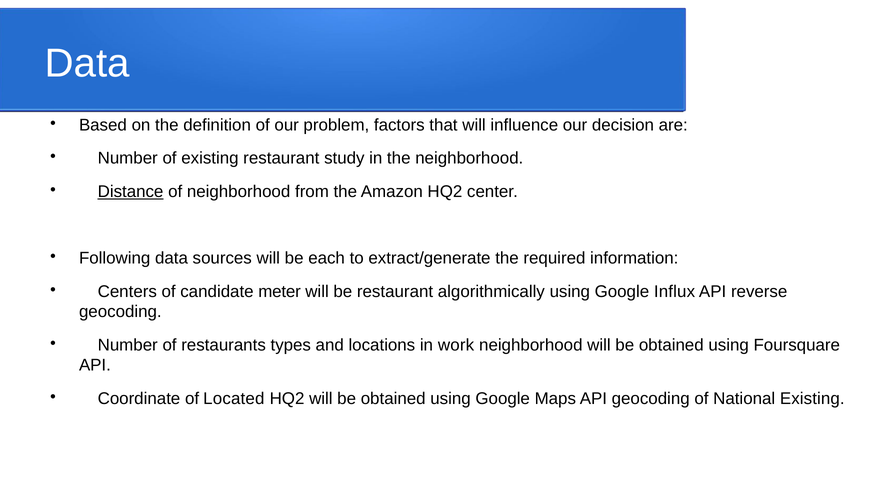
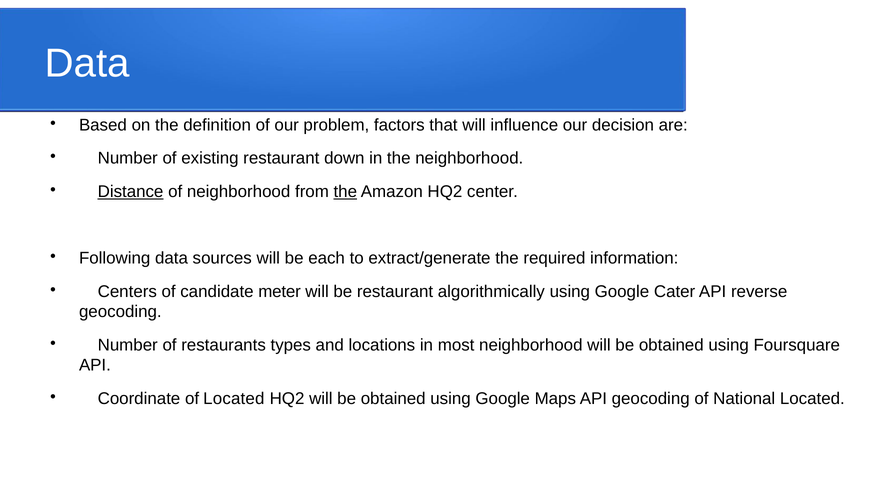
study: study -> down (344, 158)
the underline: none -> present (345, 192)
Influx: Influx -> Cater (675, 291)
work: work -> most (456, 345)
National Existing: Existing -> Located (812, 399)
